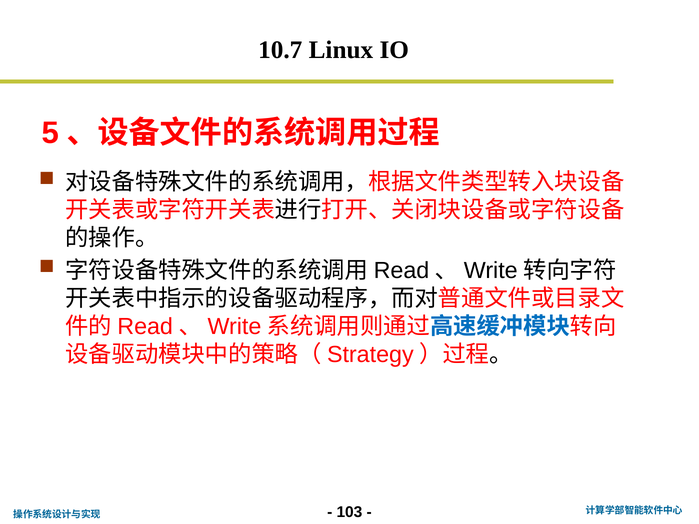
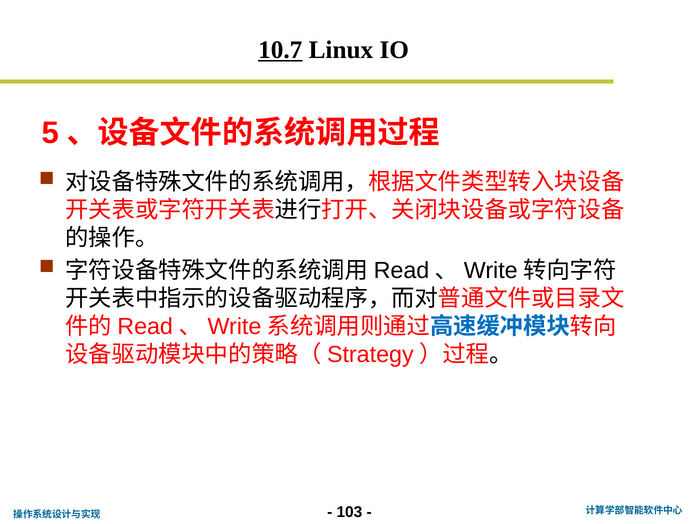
10.7 underline: none -> present (280, 50)
